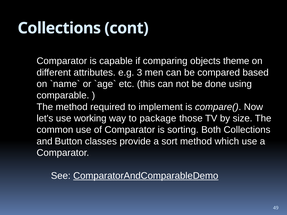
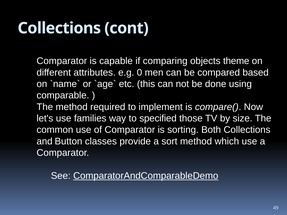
3: 3 -> 0 (139, 73)
working: working -> families (90, 118)
package: package -> specified (158, 118)
